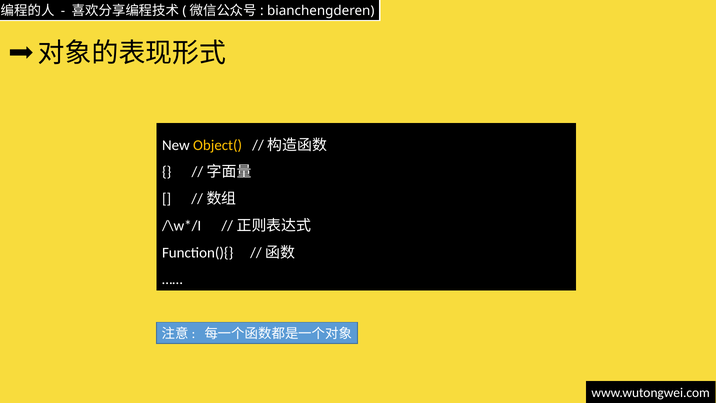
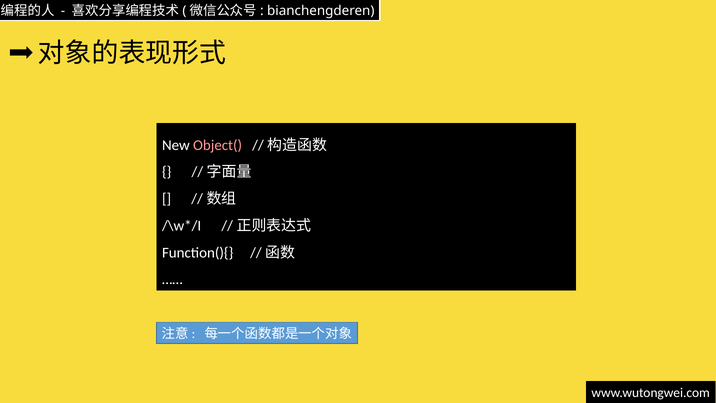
Object( colour: yellow -> pink (218, 145)
